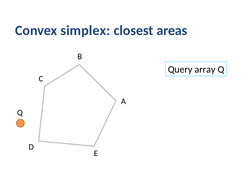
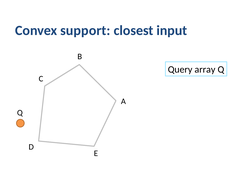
simplex: simplex -> support (85, 30)
areas: areas -> input (172, 30)
